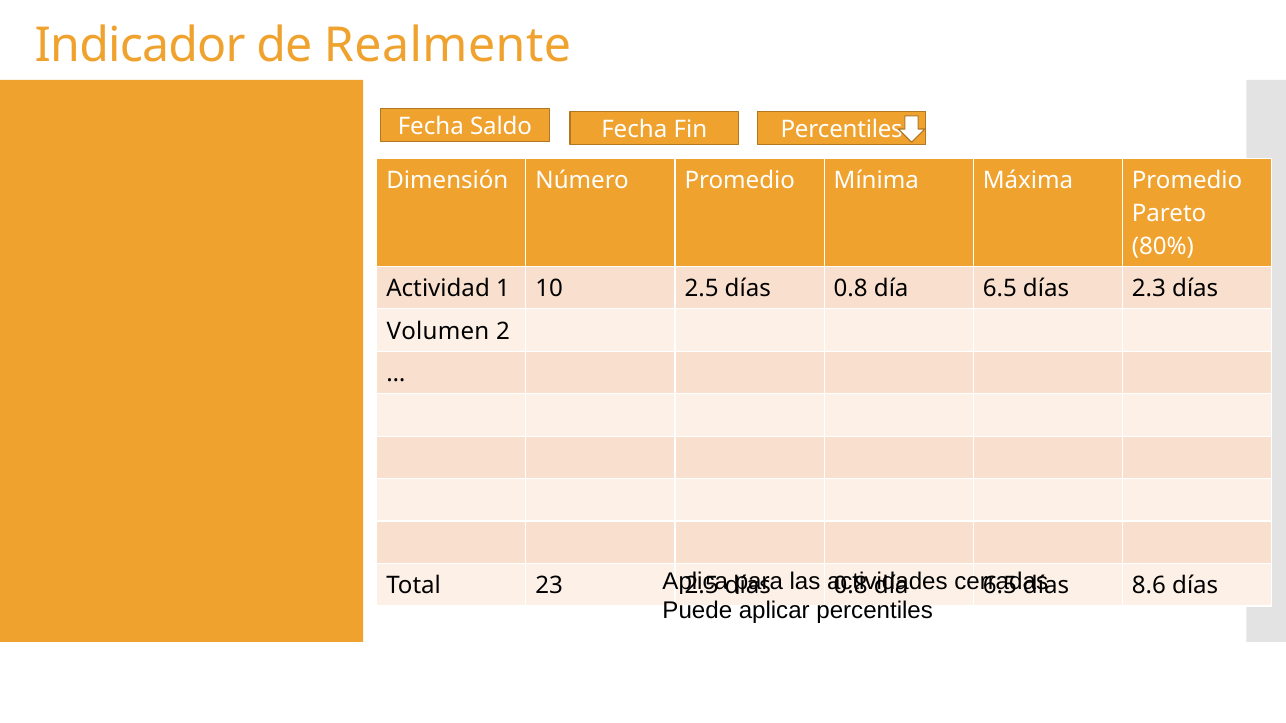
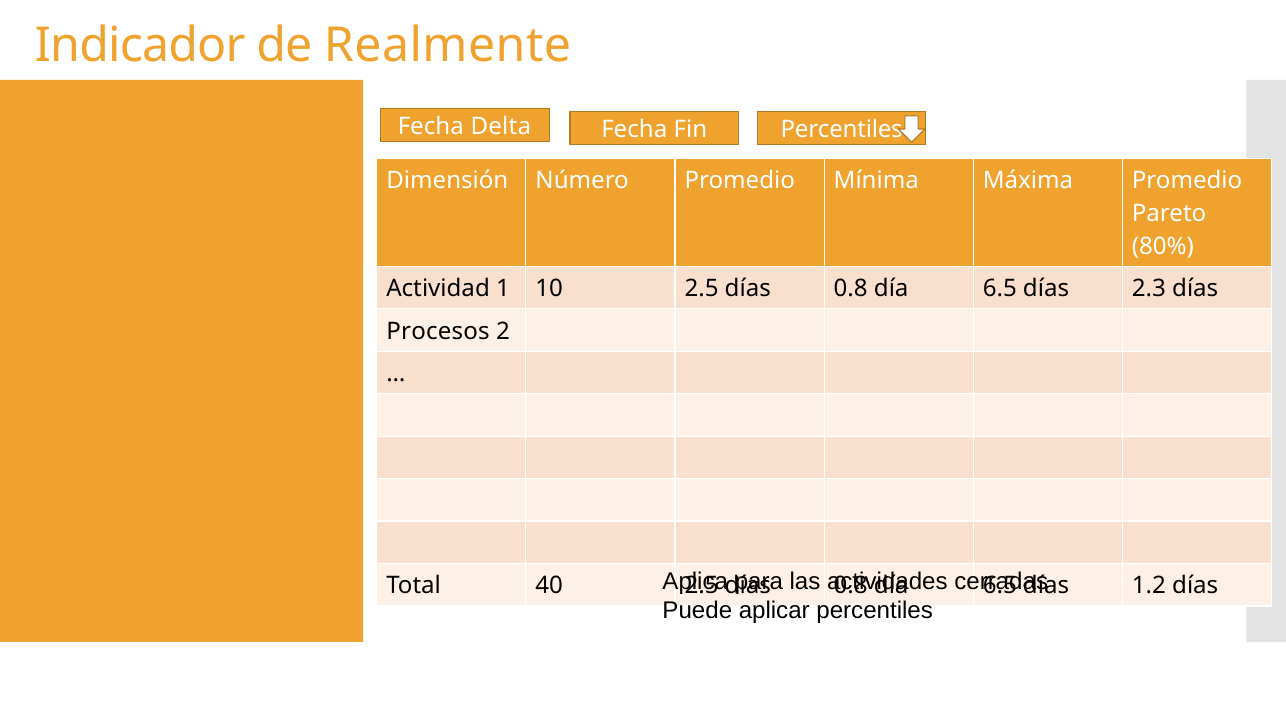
Saldo: Saldo -> Delta (501, 127)
Volumen: Volumen -> Procesos (438, 331)
23: 23 -> 40 (549, 586)
8.6: 8.6 -> 1.2 (1149, 586)
